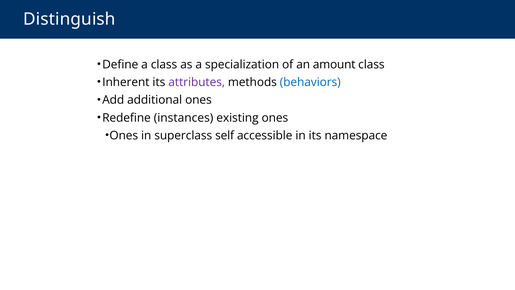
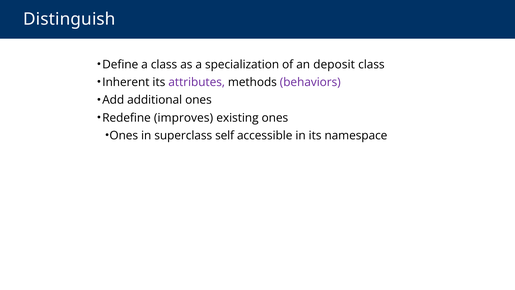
amount: amount -> deposit (334, 65)
behaviors colour: blue -> purple (310, 82)
instances: instances -> improves (184, 118)
